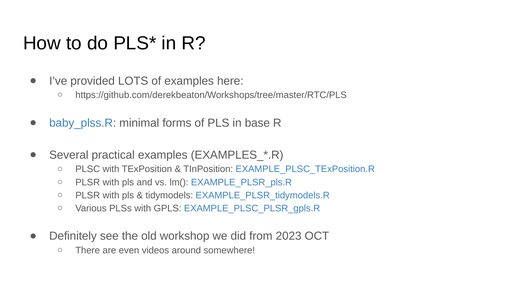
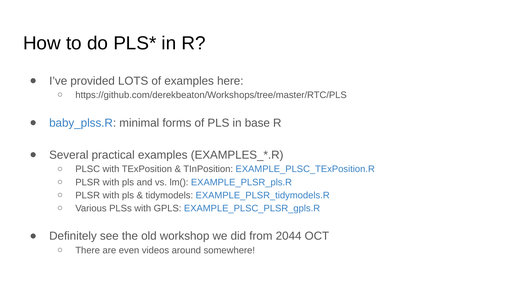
2023: 2023 -> 2044 (289, 236)
